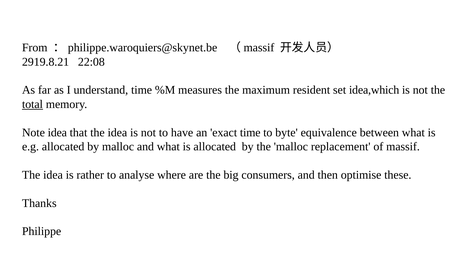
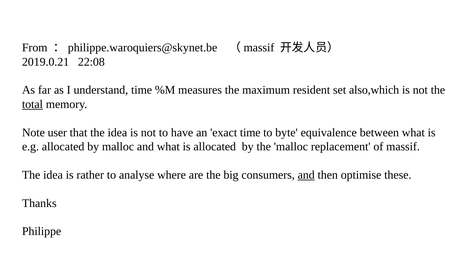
2919.8.21: 2919.8.21 -> 2019.0.21 (46, 62)
idea,which: idea,which -> also,which (374, 90)
Note idea: idea -> user (57, 132)
and underline: none -> present (306, 175)
